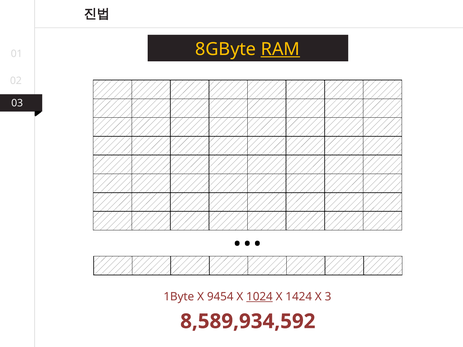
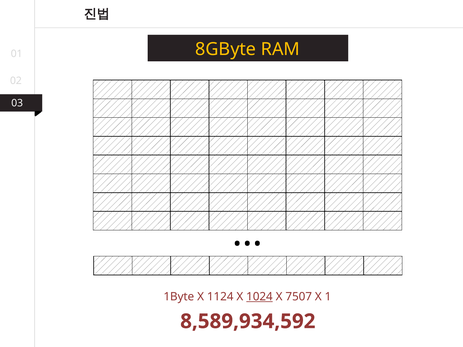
RAM underline: present -> none (280, 49)
9454: 9454 -> 1124 (220, 297)
1424: 1424 -> 7507 (299, 297)
3: 3 -> 1 (328, 297)
